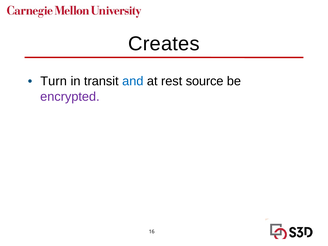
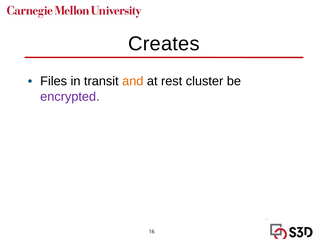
Turn: Turn -> Files (54, 81)
and colour: blue -> orange (133, 81)
source: source -> cluster (205, 81)
